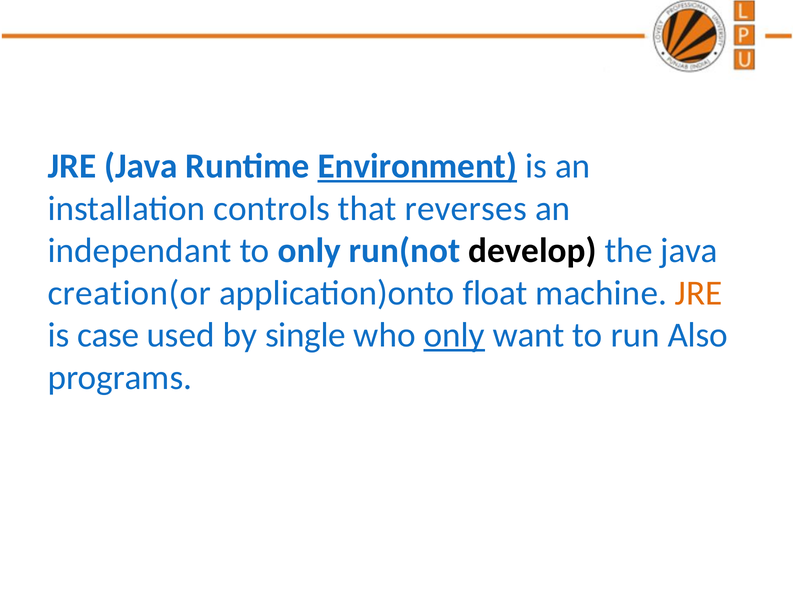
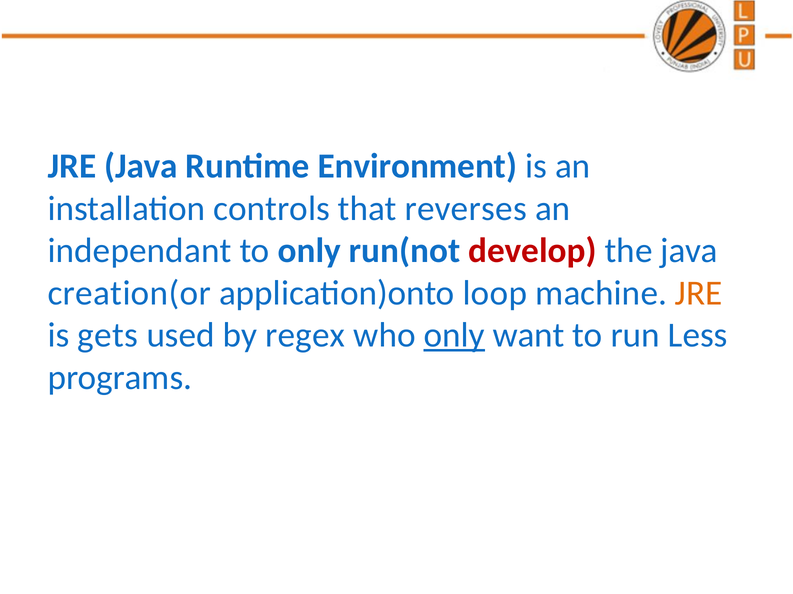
Environment underline: present -> none (417, 166)
develop colour: black -> red (532, 251)
float: float -> loop (495, 293)
case: case -> gets (108, 336)
single: single -> regex (305, 336)
Also: Also -> Less (698, 336)
